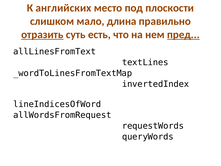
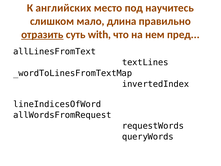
плоскости: плоскости -> научитесь (170, 8)
есть: есть -> with (99, 34)
пред underline: present -> none (183, 34)
